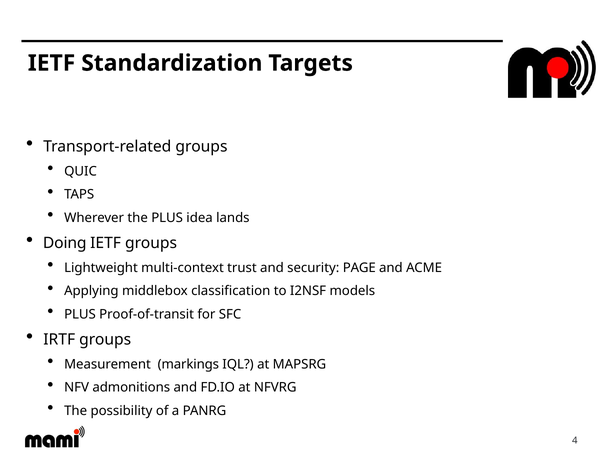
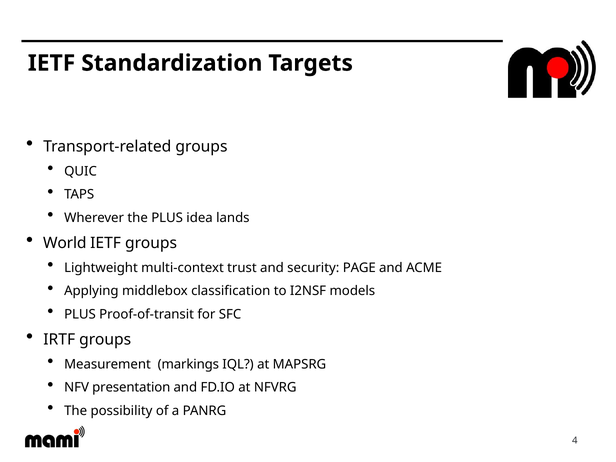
Doing: Doing -> World (65, 243)
admonitions: admonitions -> presentation (131, 387)
